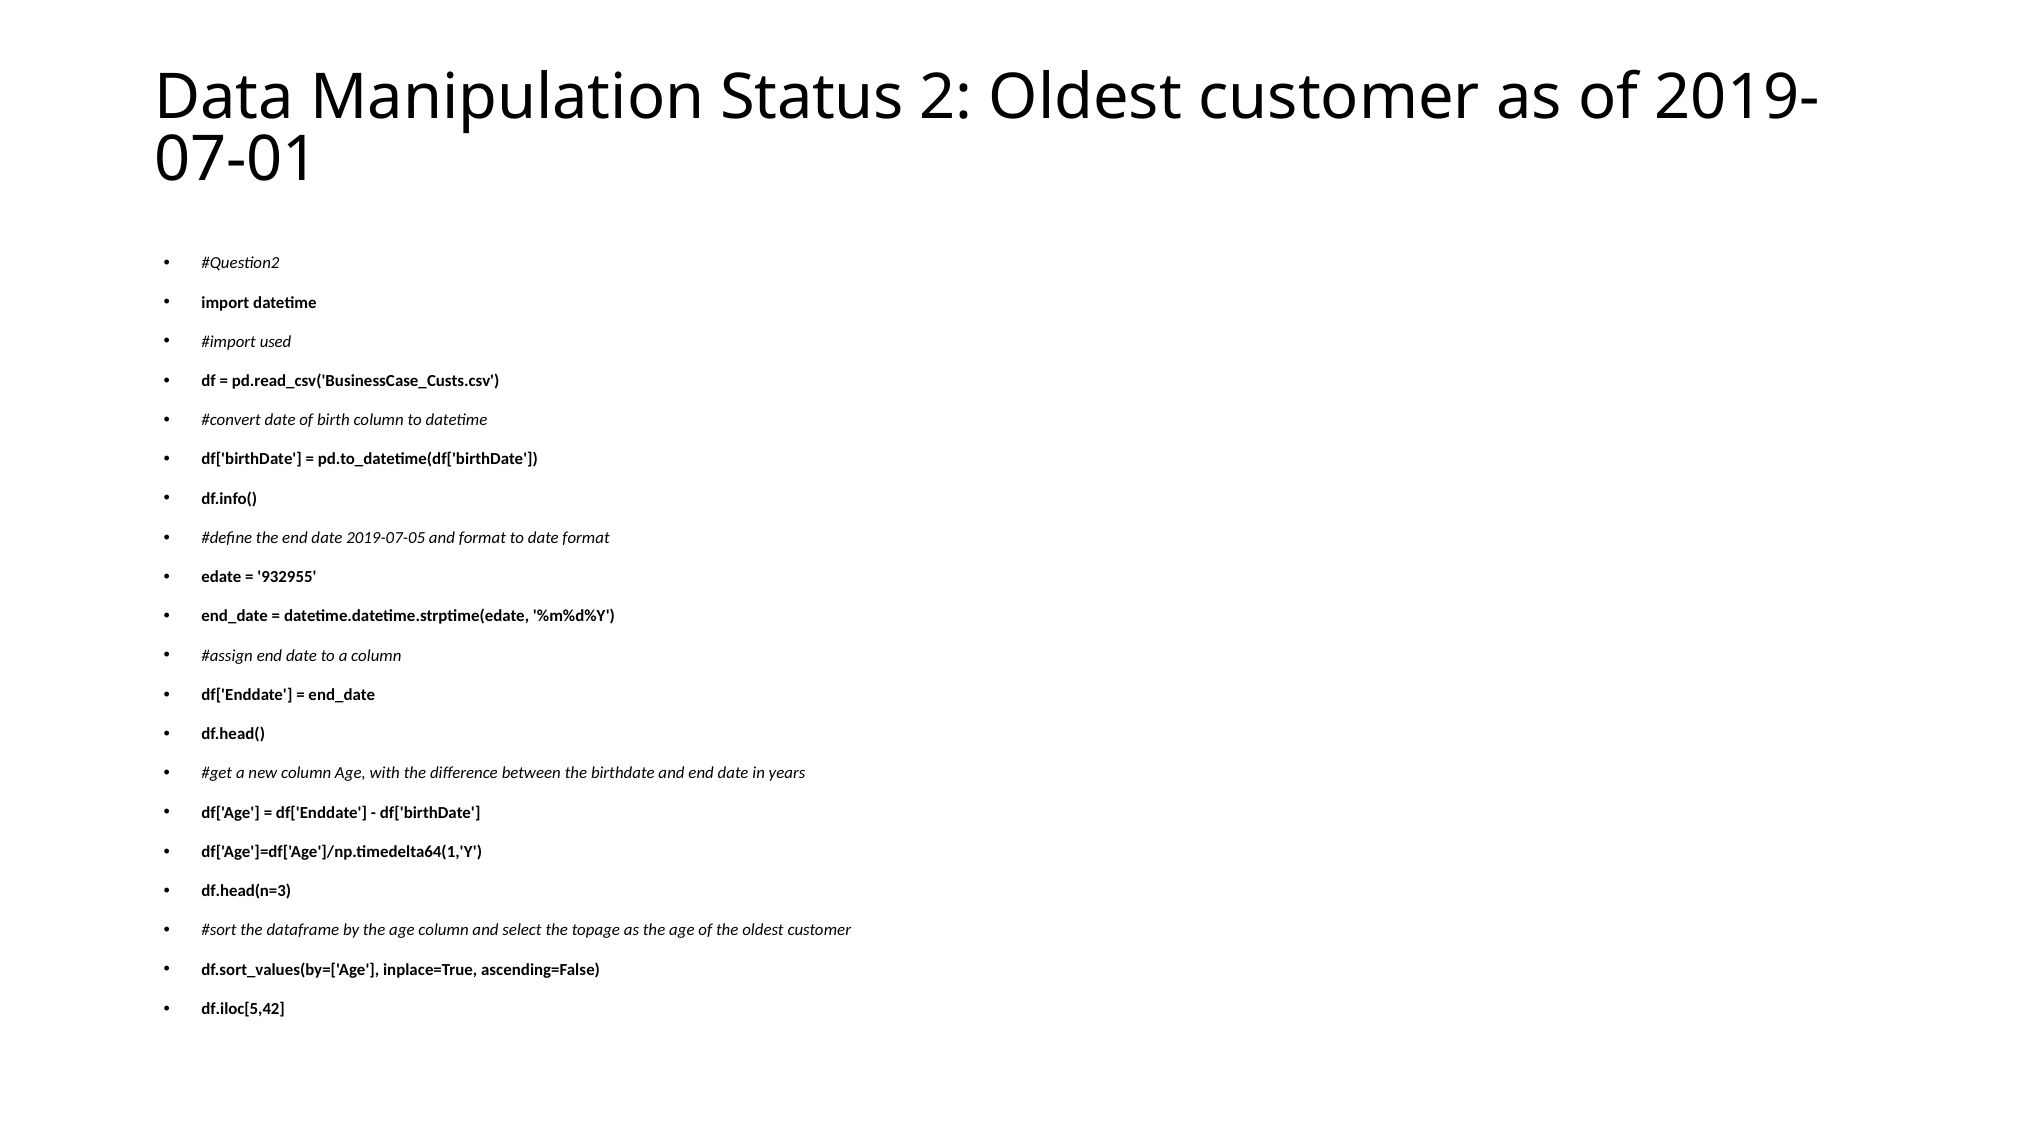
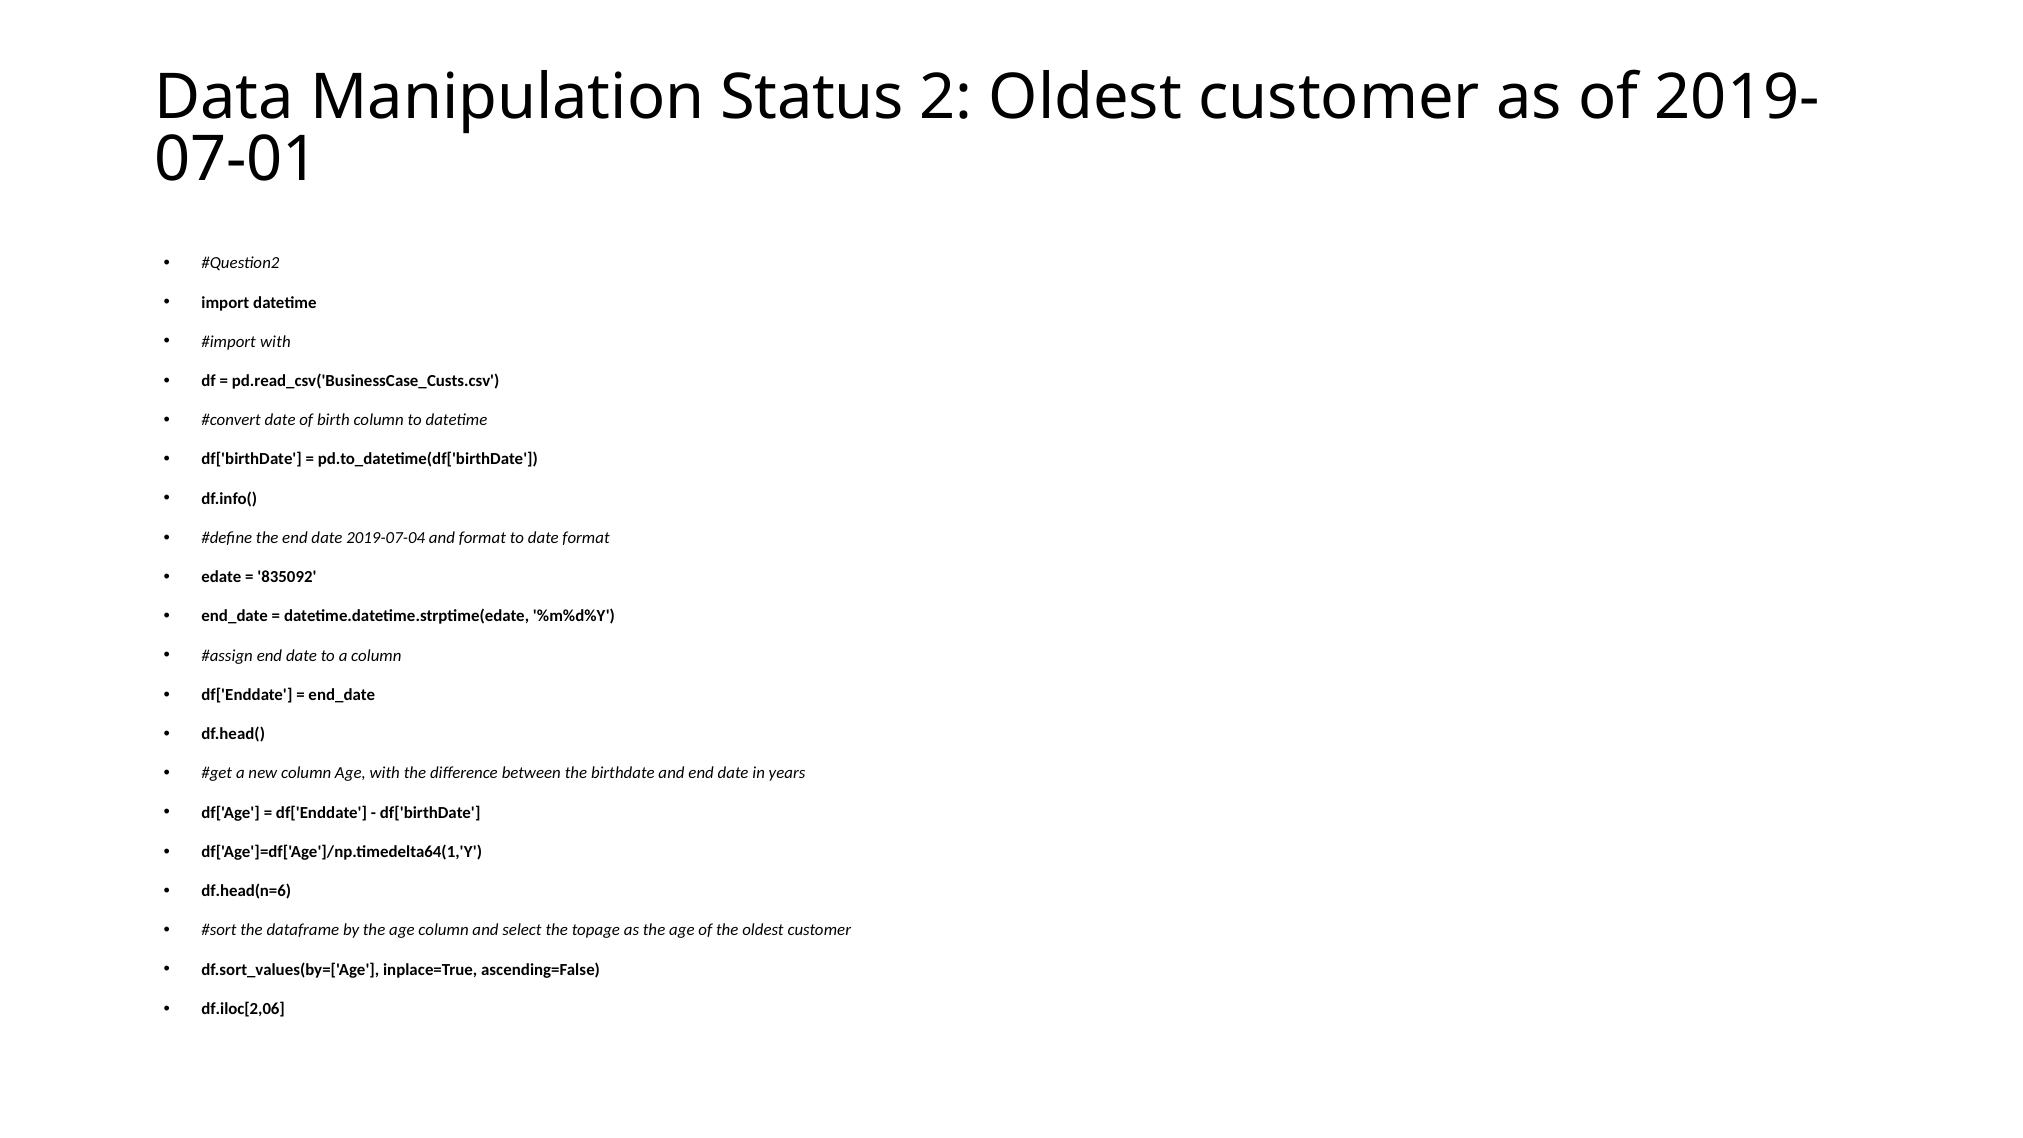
used: used -> with (275, 342)
2019-07-05: 2019-07-05 -> 2019-07-04 (386, 538)
932955: 932955 -> 835092 (287, 577)
df.head(n=3: df.head(n=3 -> df.head(n=6 (246, 891)
df.iloc[5,42: df.iloc[5,42 -> df.iloc[2,06 (243, 1009)
